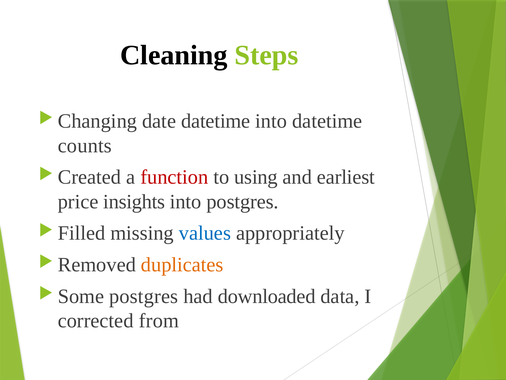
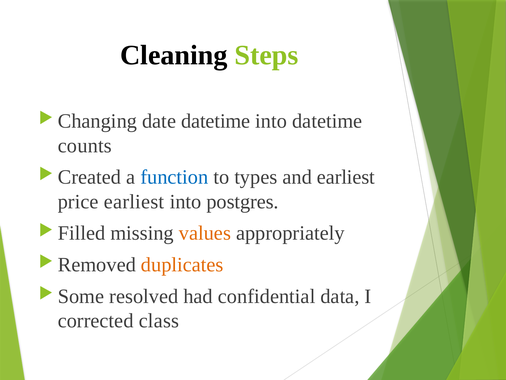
function colour: red -> blue (174, 177)
using: using -> types (256, 177)
price insights: insights -> earliest (134, 201)
values colour: blue -> orange (205, 233)
postgres: postgres -> resolved (144, 296)
downloaded: downloaded -> confidential (267, 296)
from: from -> class (159, 320)
